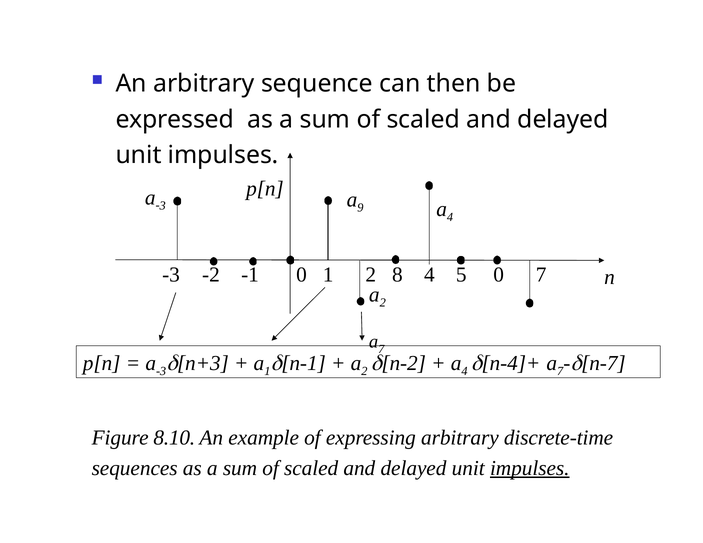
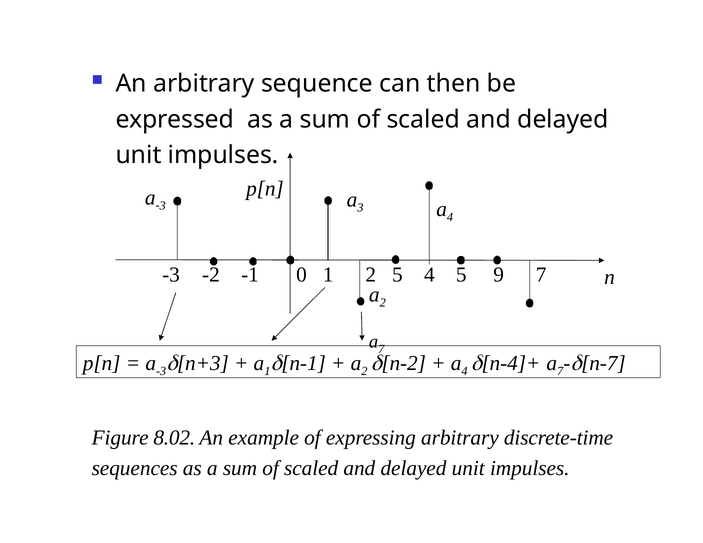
9: 9 -> 3 (360, 208)
2 8: 8 -> 5 (397, 275)
5 0: 0 -> 9 (499, 275)
8.10: 8.10 -> 8.02 (174, 438)
impulses underline: present -> none (530, 468)
